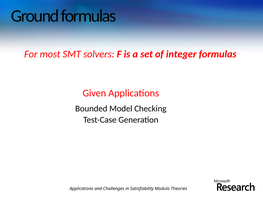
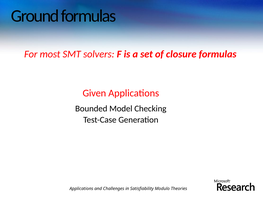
integer: integer -> closure (181, 54)
